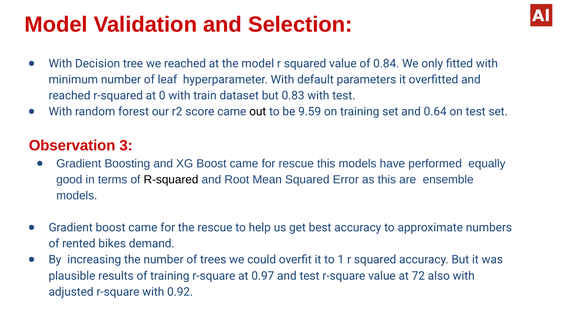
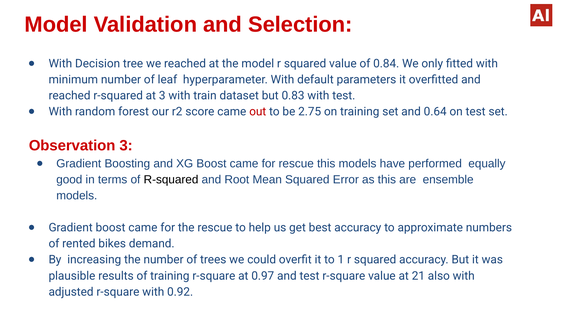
at 0: 0 -> 3 (162, 96)
out colour: black -> red (258, 111)
9.59: 9.59 -> 2.75 (310, 111)
72: 72 -> 21 (418, 275)
